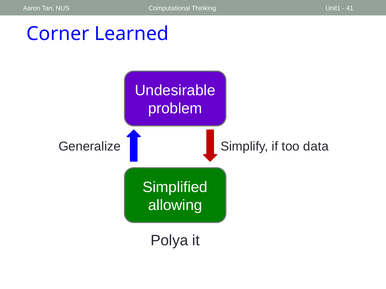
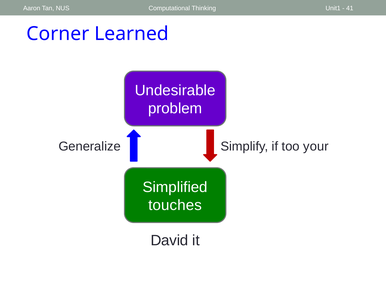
data: data -> your (316, 147)
allowing: allowing -> touches (175, 206)
Polya: Polya -> David (169, 241)
